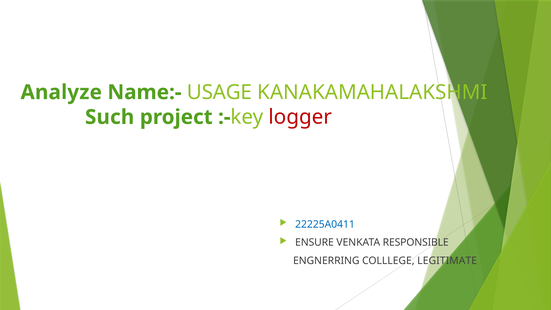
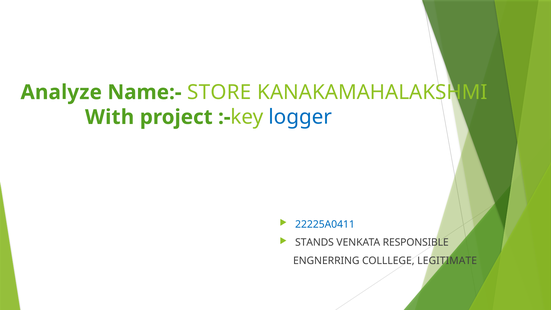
USAGE: USAGE -> STORE (219, 92)
Such: Such -> With (110, 117)
logger colour: red -> blue (300, 117)
ENSURE: ENSURE -> STANDS (314, 242)
